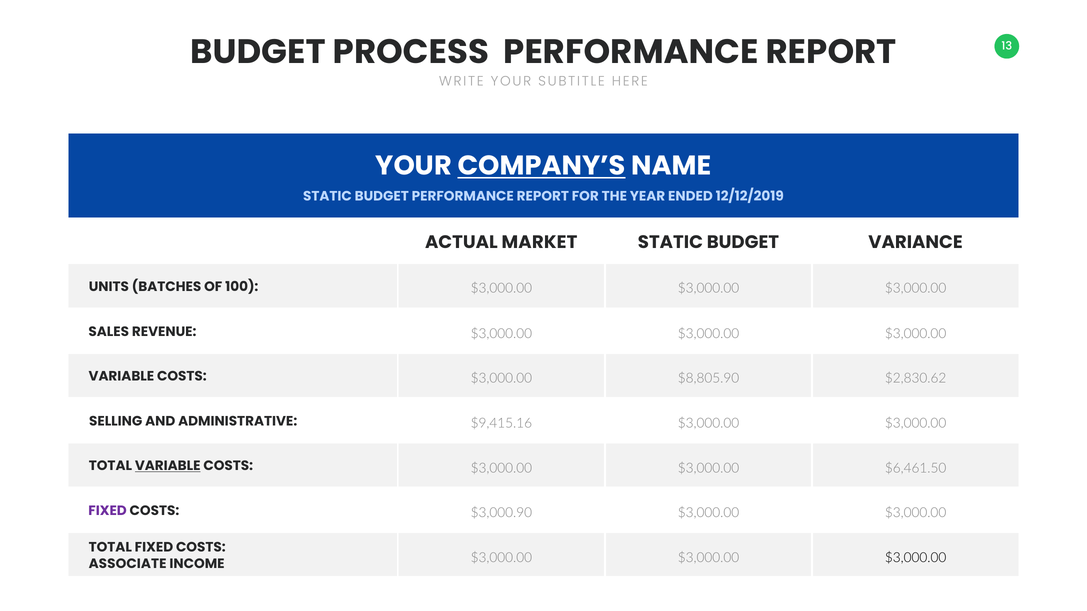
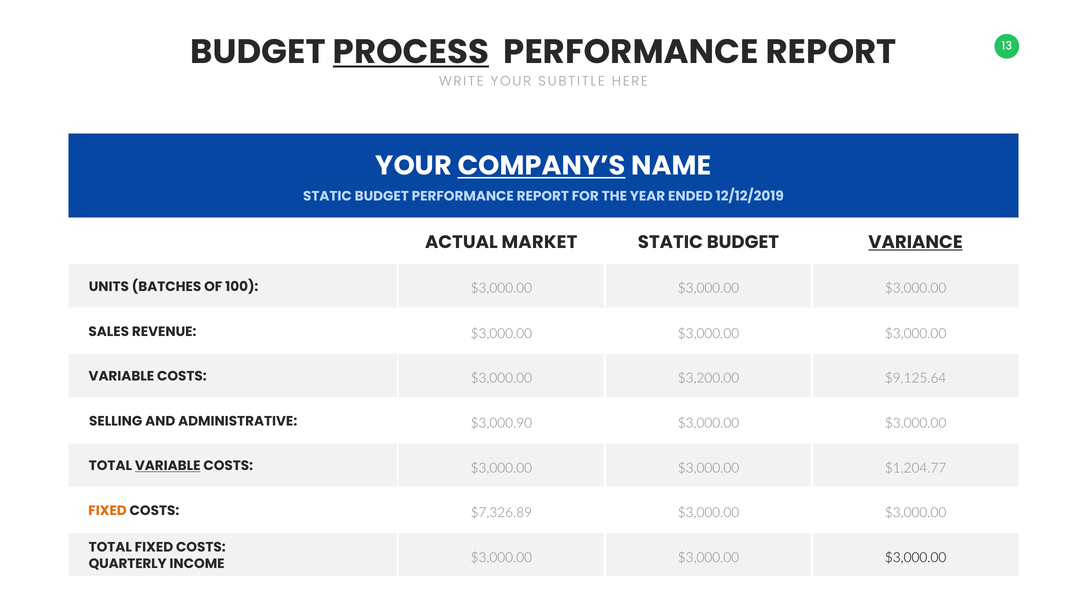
PROCESS underline: none -> present (411, 52)
VARIANCE underline: none -> present (916, 242)
$8,805.90: $8,805.90 -> $3,200.00 (708, 379)
$2,830.62: $2,830.62 -> $9,125.64 (916, 379)
$9,415.16: $9,415.16 -> $3,000.90 (501, 424)
$6,461.50: $6,461.50 -> $1,204.77 (916, 469)
$3,000.90: $3,000.90 -> $7,326.89 (501, 513)
FIXED colour: purple -> orange (108, 511)
ASSOCIATE: ASSOCIATE -> QUARTERLY (128, 564)
